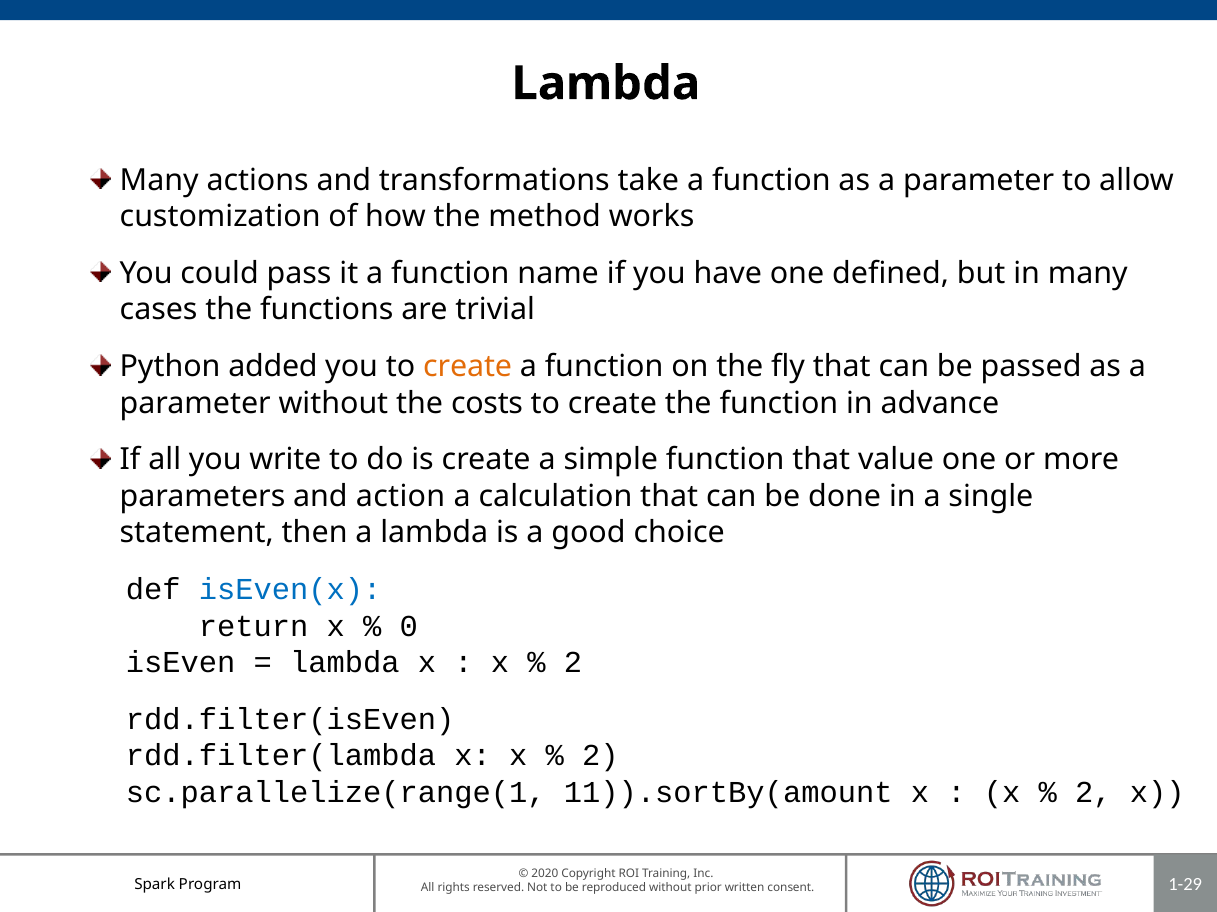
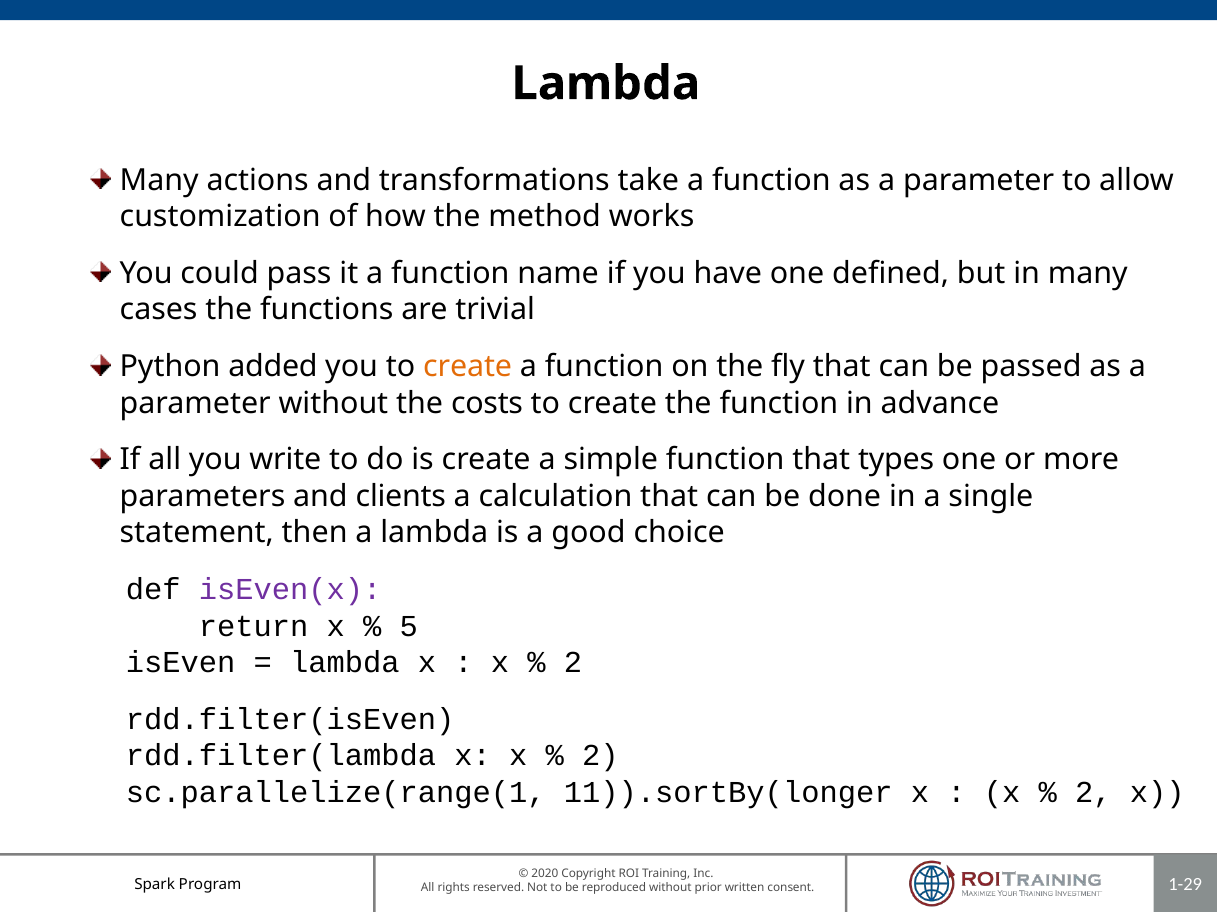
value: value -> types (896, 460)
action: action -> clients (401, 497)
isEven(x colour: blue -> purple (290, 590)
0: 0 -> 5 (409, 627)
11)).sortBy(amount: 11)).sortBy(amount -> 11)).sortBy(longer (728, 793)
